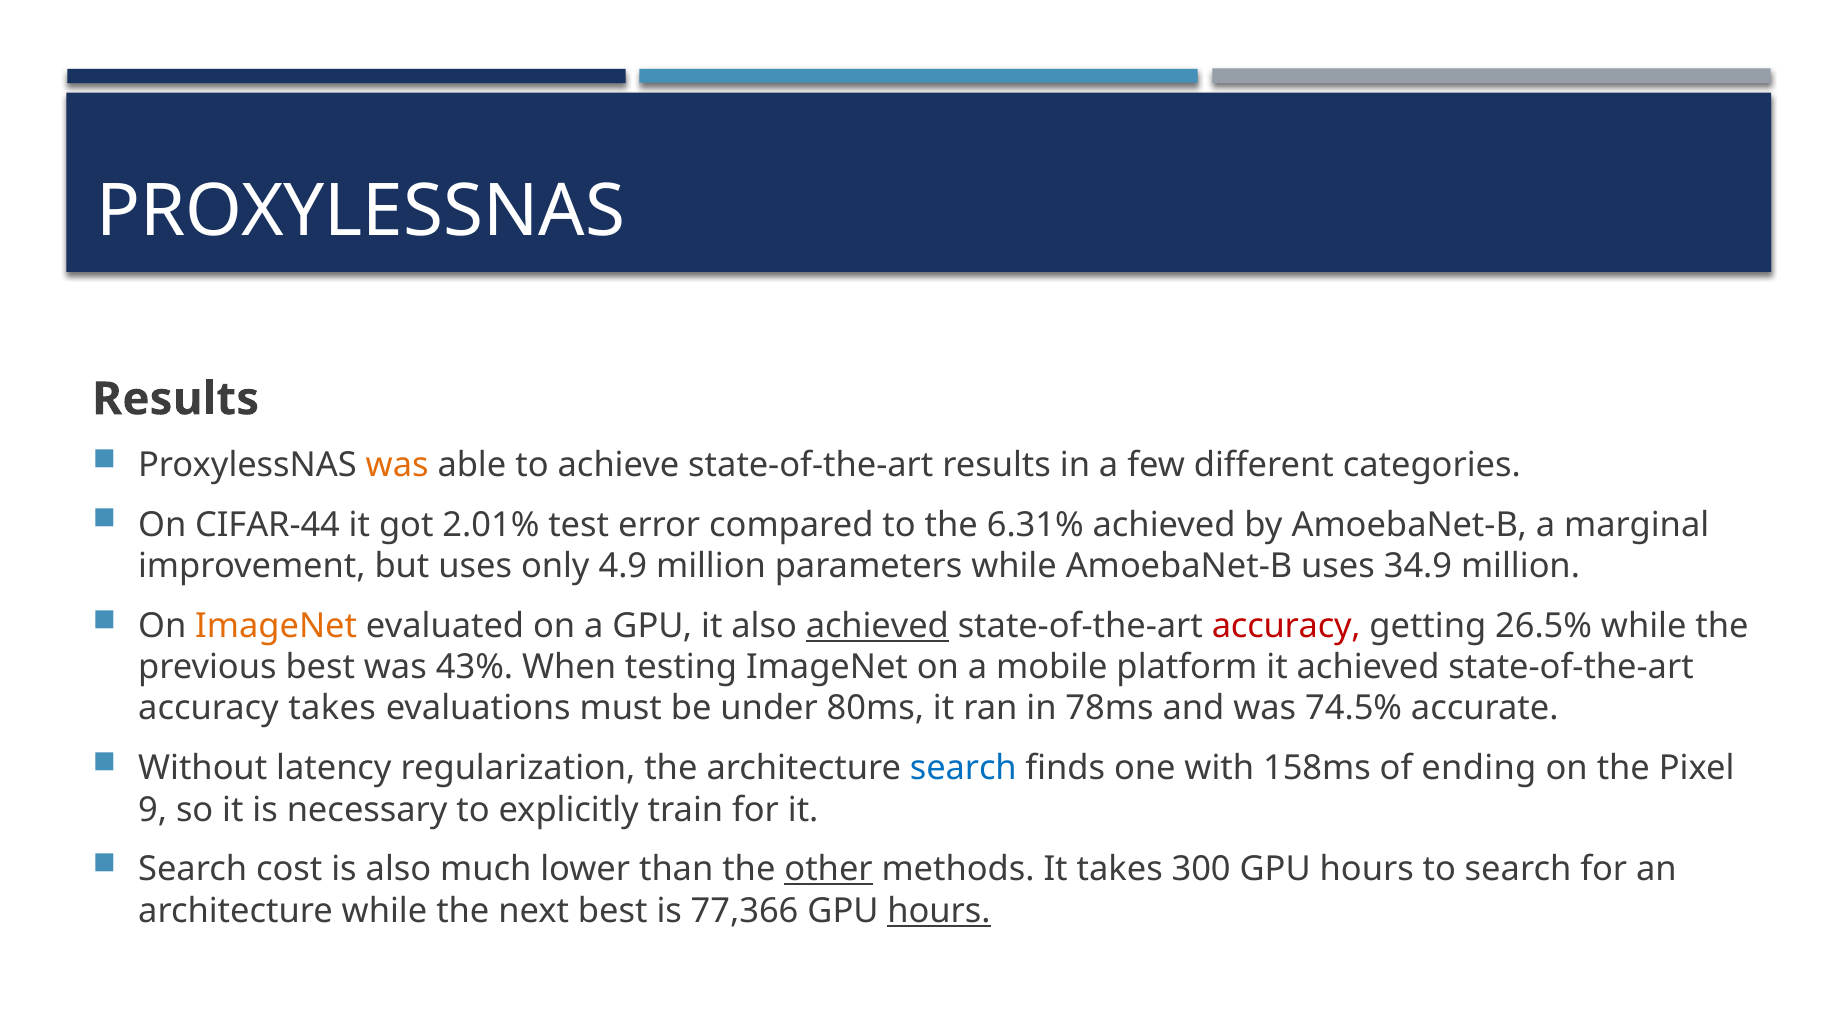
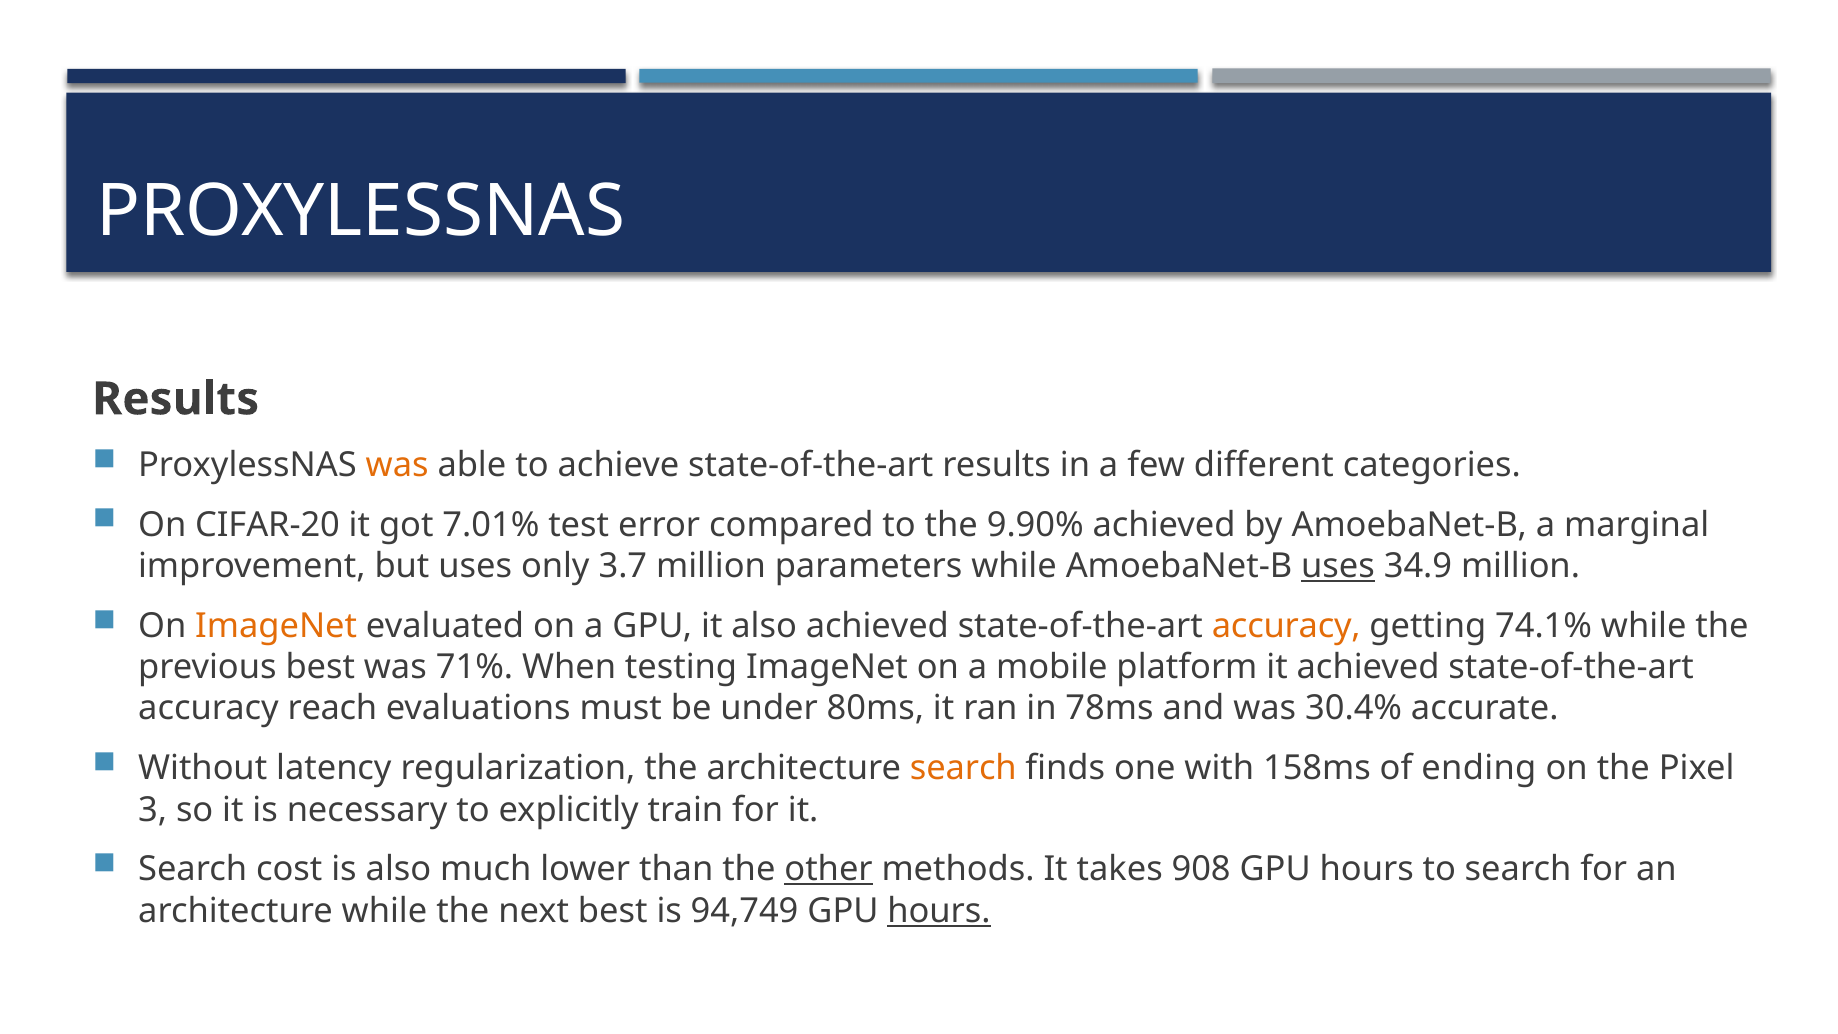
CIFAR-44: CIFAR-44 -> CIFAR-20 (268, 525)
2.01%: 2.01% -> 7.01% (491, 525)
6.31%: 6.31% -> 9.90% (1035, 525)
4.9: 4.9 -> 3.7 (623, 566)
uses underline: none -> present (1338, 566)
achieved underline: present -> none (877, 626)
accuracy colour: red -> orange (1286, 626)
26.5%: 26.5% -> 74.1% (1544, 626)
43%: 43% -> 71% (474, 667)
accuracy takes: takes -> reach (332, 708)
74.5%: 74.5% -> 30.4% (1354, 708)
search colour: blue -> orange (963, 768)
9: 9 -> 3 (153, 810)
300: 300 -> 908 (1201, 869)
77,366: 77,366 -> 94,749 (745, 911)
